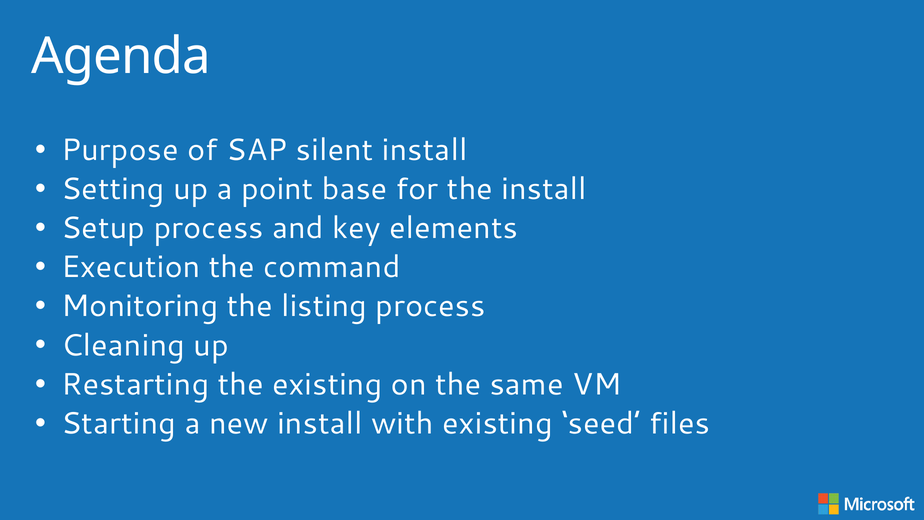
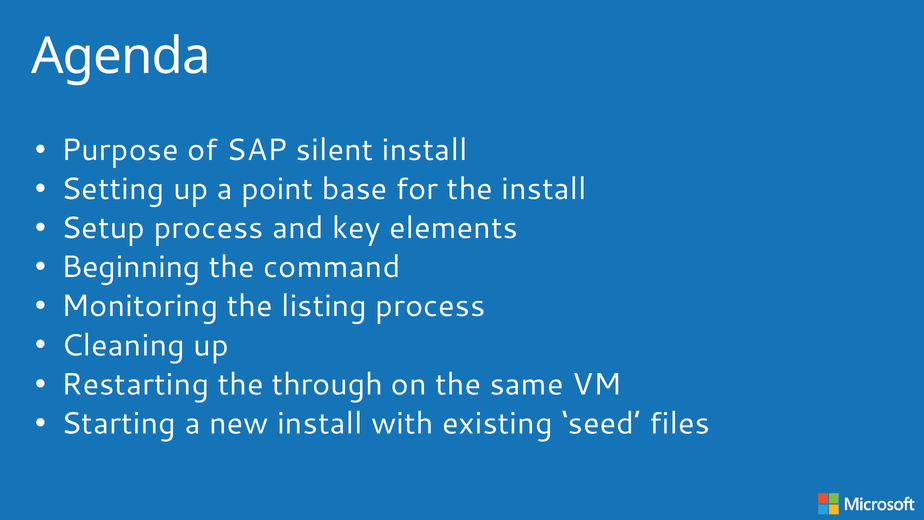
Execution: Execution -> Beginning (131, 267)
the existing: existing -> through (327, 384)
